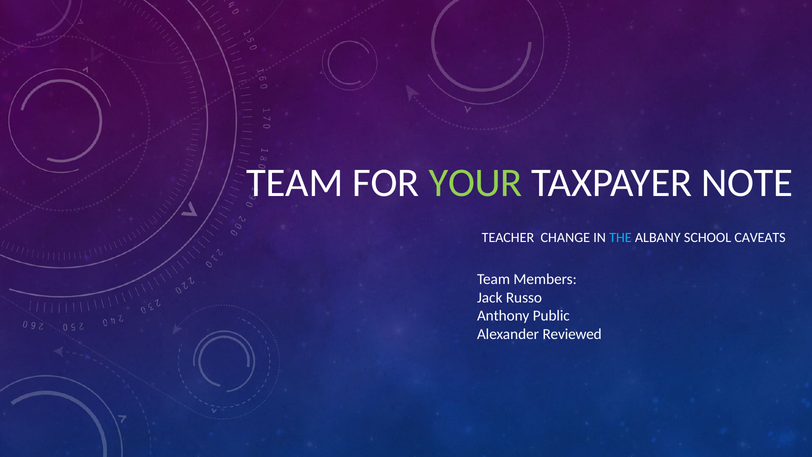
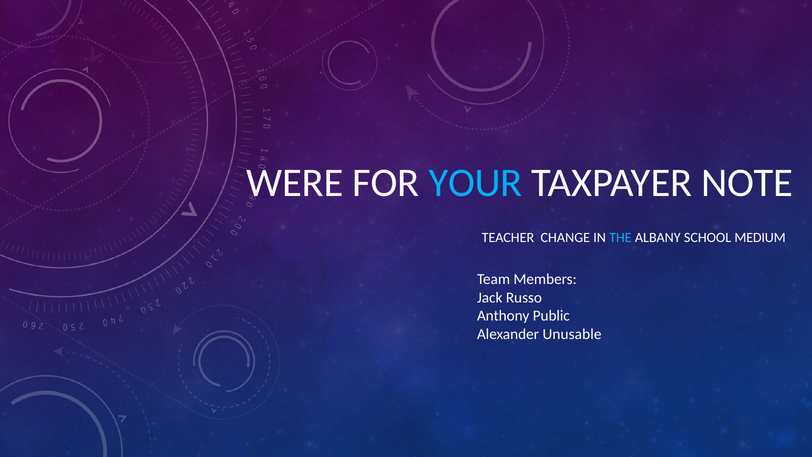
TEAM: TEAM -> WERE (295, 183)
YOUR colour: light green -> light blue (475, 183)
CAVEATS: CAVEATS -> MEDIUM (760, 238)
Reviewed: Reviewed -> Unusable (572, 334)
